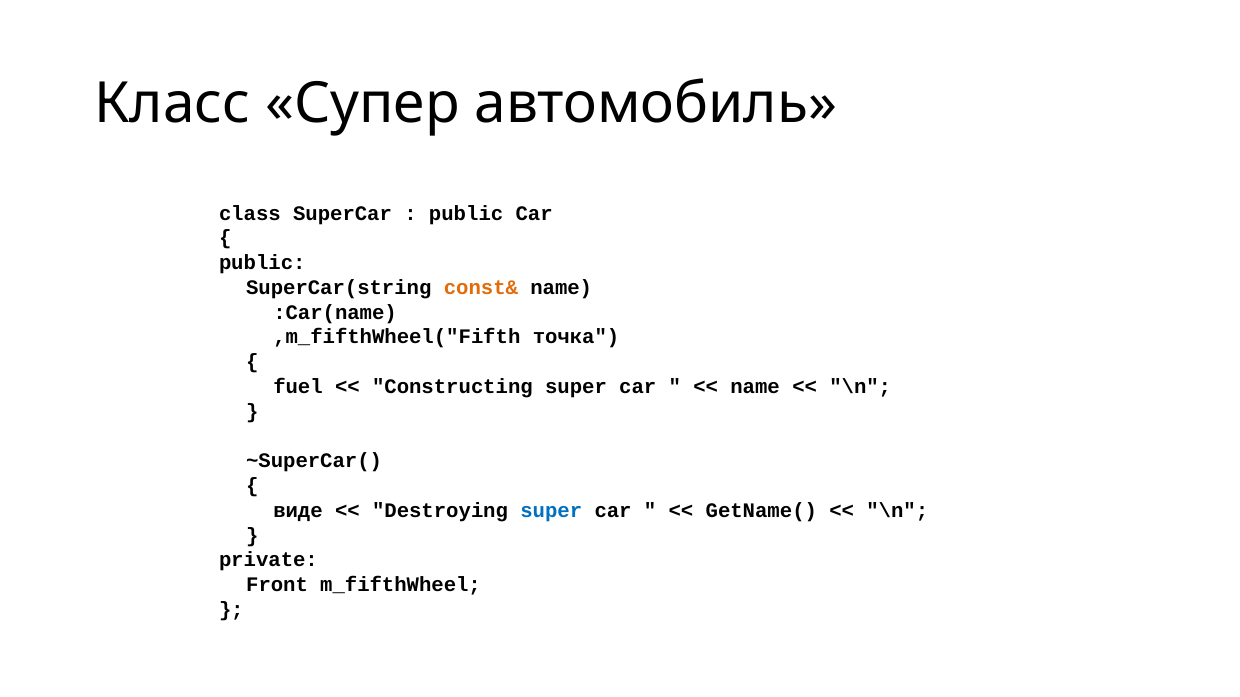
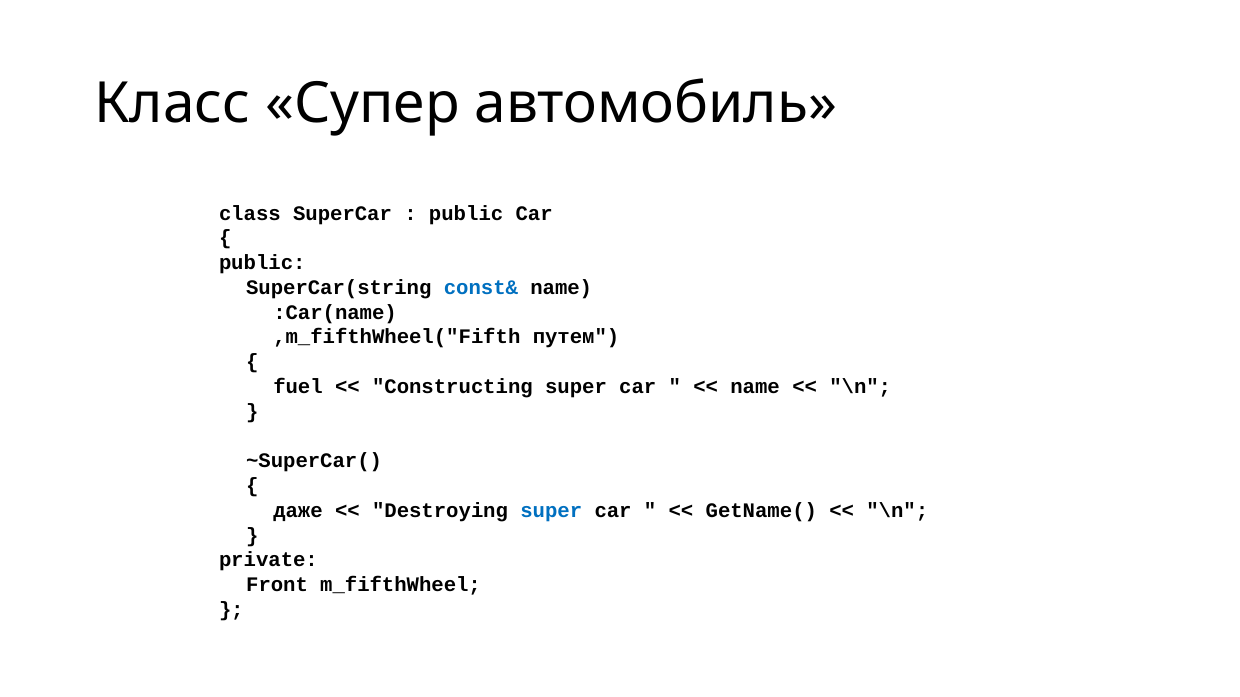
const& colour: orange -> blue (481, 288)
точка: точка -> путем (576, 337)
виде: виде -> даже (298, 511)
